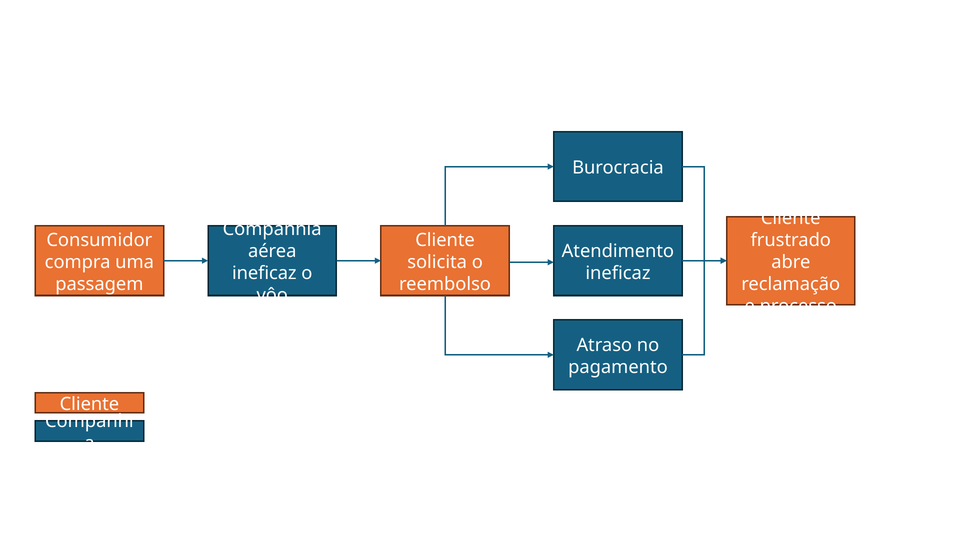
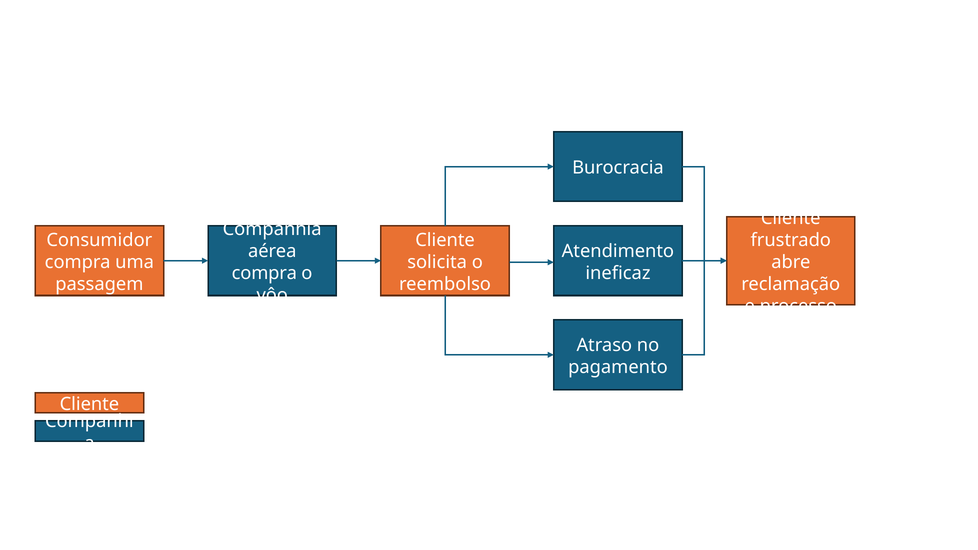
ineficaz: ineficaz -> compra (264, 273)
